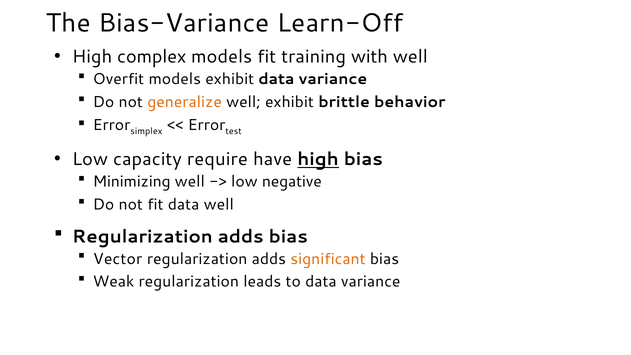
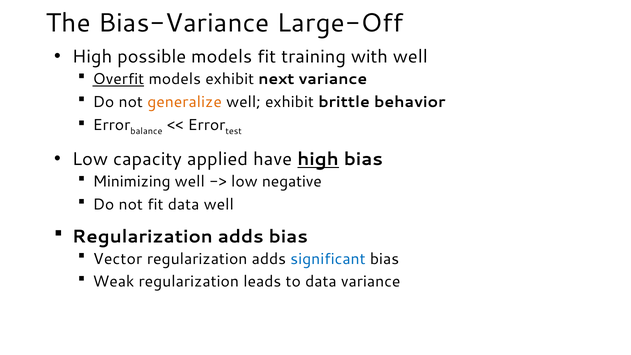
Learn-Off: Learn-Off -> Large-Off (340, 23)
complex: complex -> possible (152, 57)
Overfit underline: none -> present (118, 79)
exhibit data: data -> next (276, 79)
simplex: simplex -> balance (146, 131)
require: require -> applied (217, 159)
significant colour: orange -> blue (328, 259)
